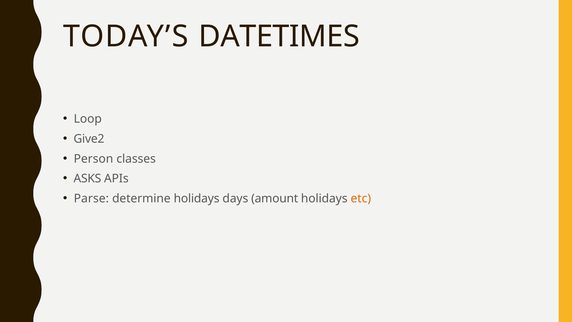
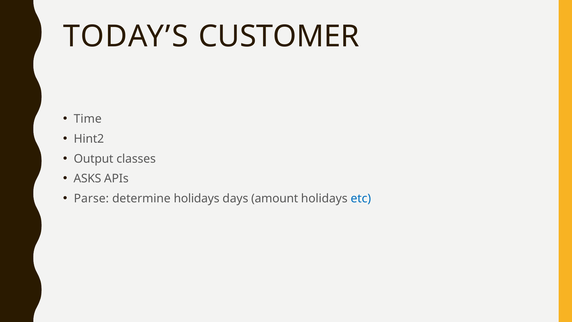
DATETIMES: DATETIMES -> CUSTOMER (279, 36)
Loop: Loop -> Time (88, 119)
Give2: Give2 -> Hint2 (89, 139)
Person: Person -> Output (94, 159)
etc colour: orange -> blue (361, 198)
